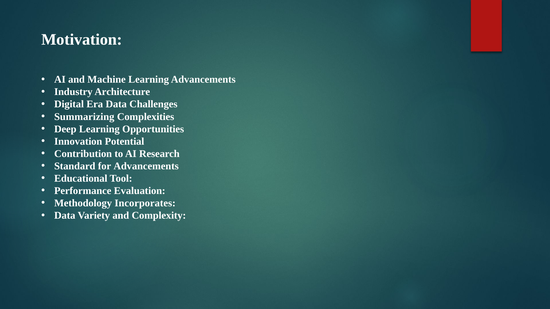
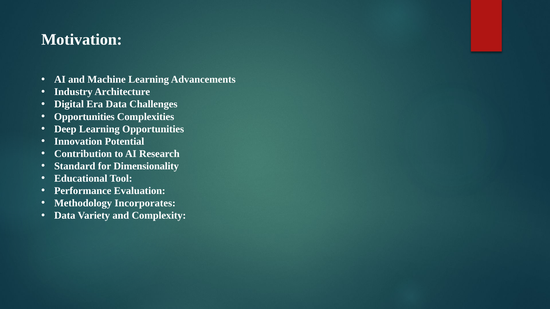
Summarizing: Summarizing -> Opportunities (84, 117)
for Advancements: Advancements -> Dimensionality (146, 166)
